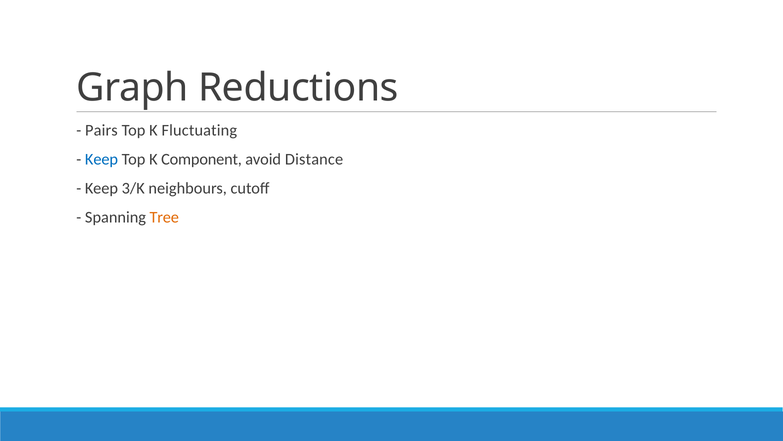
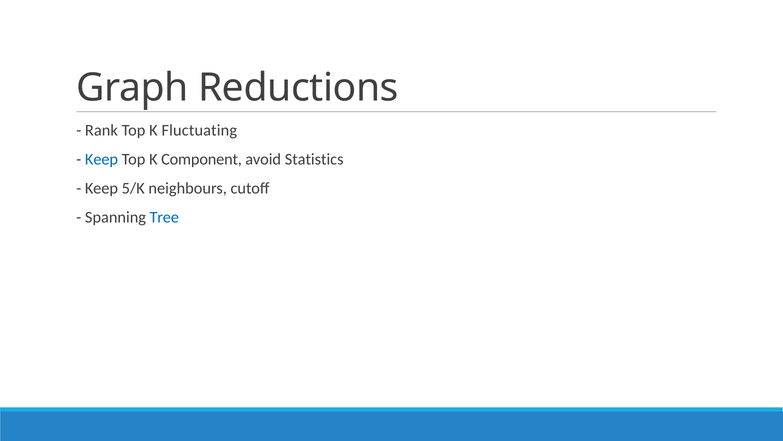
Pairs: Pairs -> Rank (101, 130)
Distance: Distance -> Statistics (314, 159)
3/K: 3/K -> 5/K (133, 188)
Tree colour: orange -> blue (164, 217)
